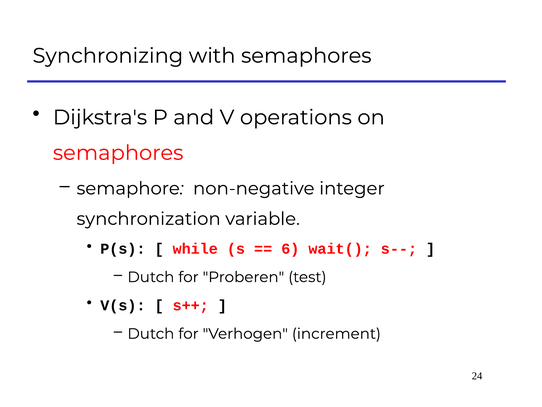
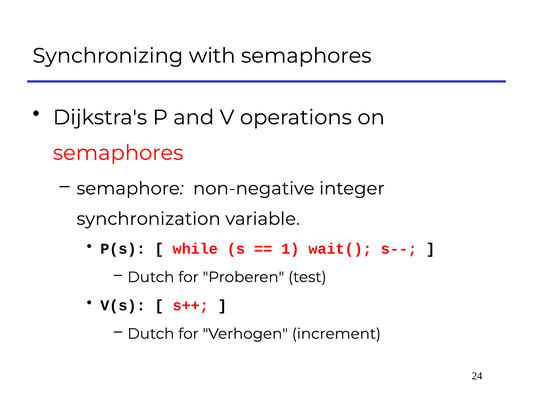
6: 6 -> 1 (290, 248)
